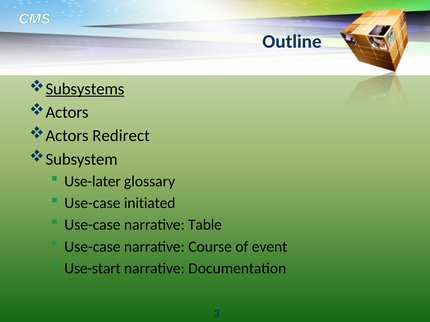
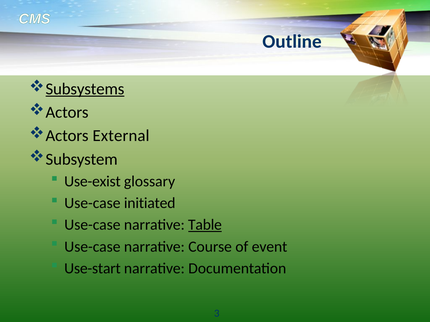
Redirect: Redirect -> External (121, 136)
Use-later: Use-later -> Use-exist (92, 182)
Table underline: none -> present (205, 225)
